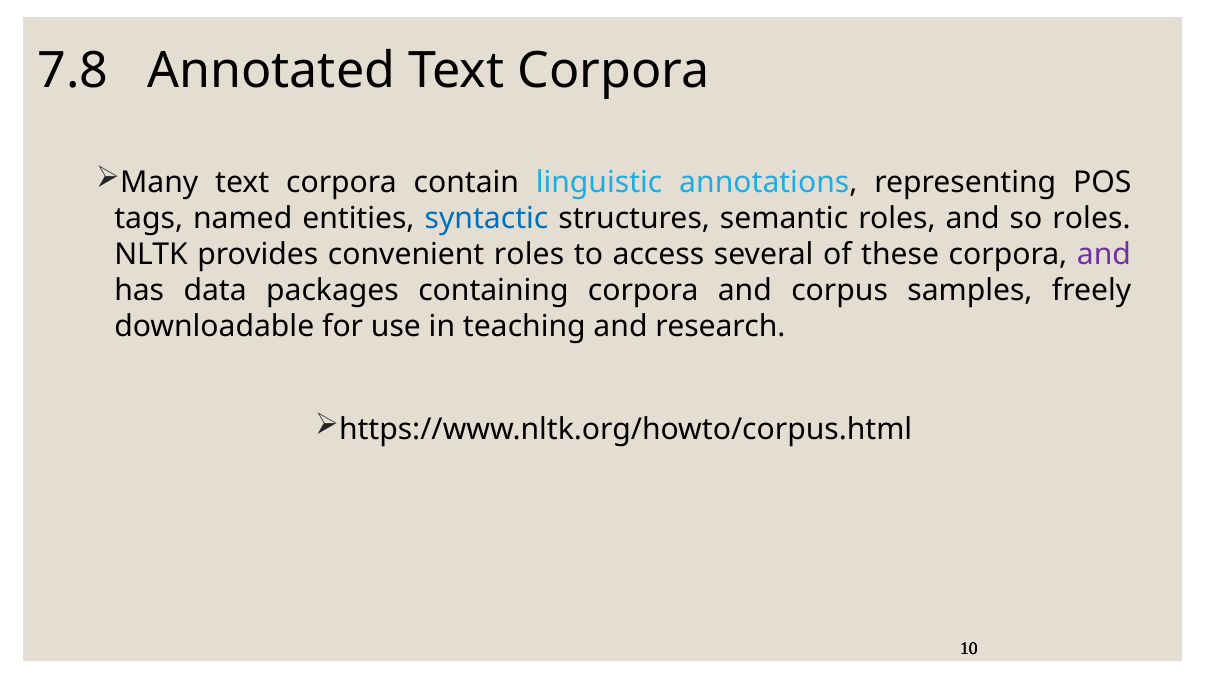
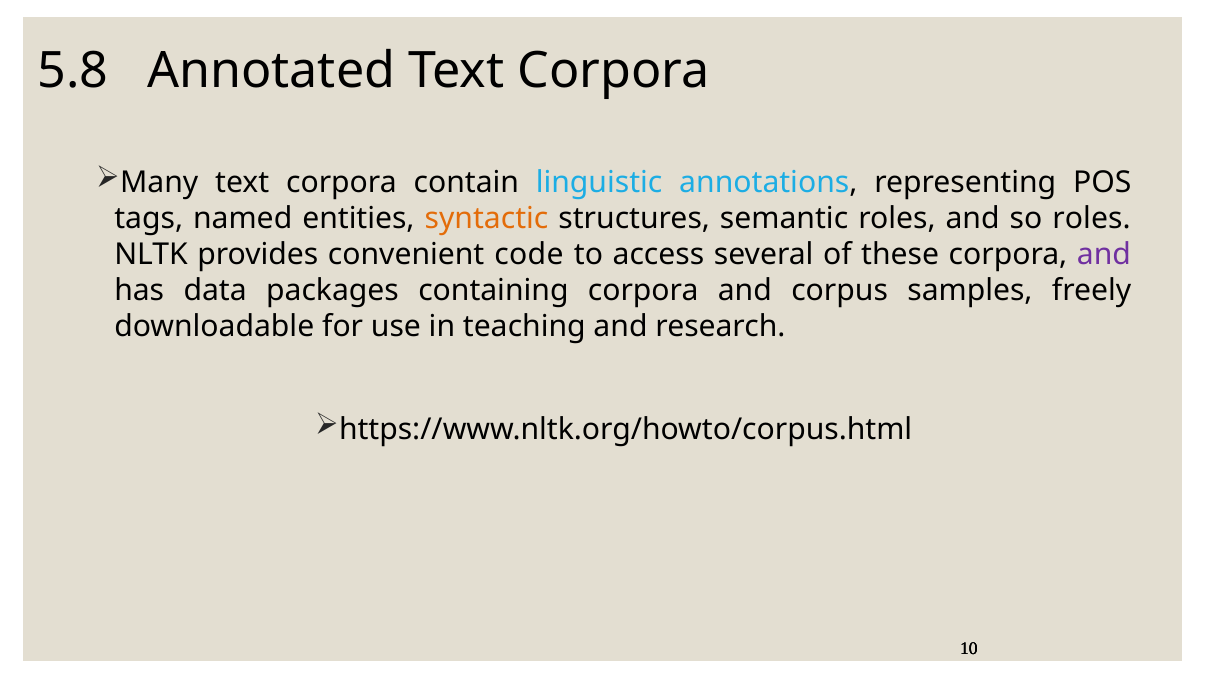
7.8: 7.8 -> 5.8 (73, 71)
syntactic colour: blue -> orange (487, 218)
convenient roles: roles -> code (529, 254)
